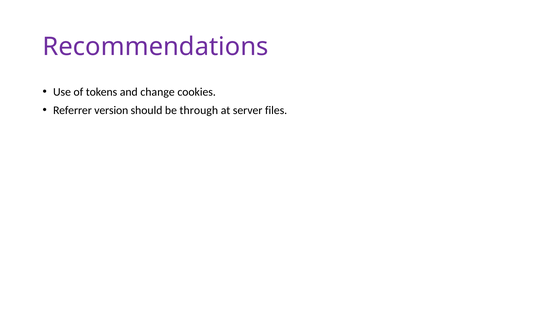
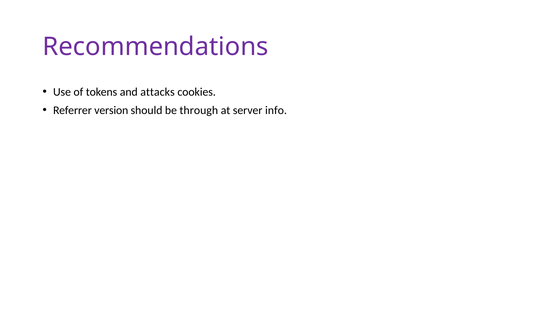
change: change -> attacks (158, 92)
files: files -> info (276, 110)
